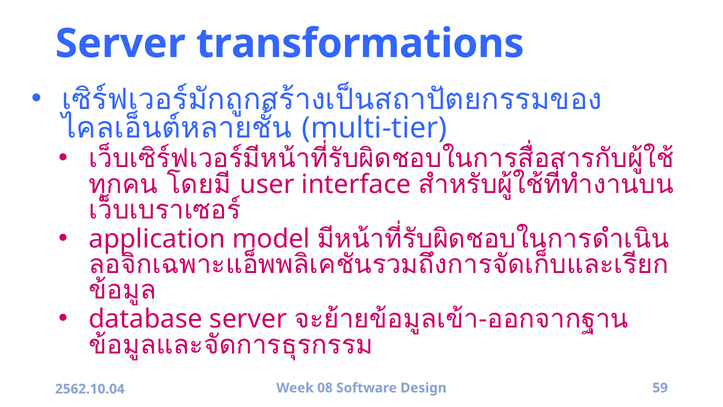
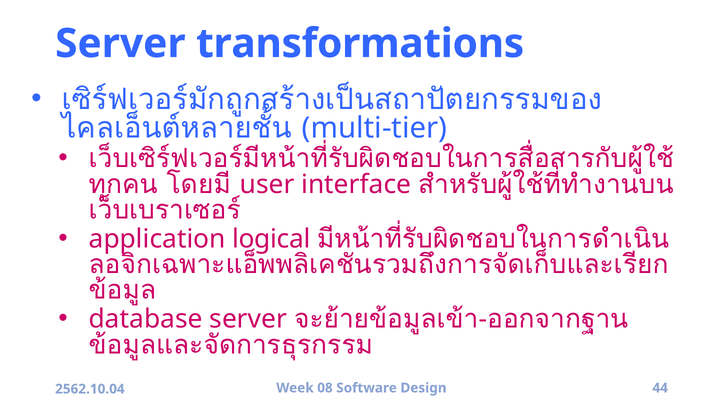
model: model -> logical (271, 239)
59: 59 -> 44 (660, 388)
